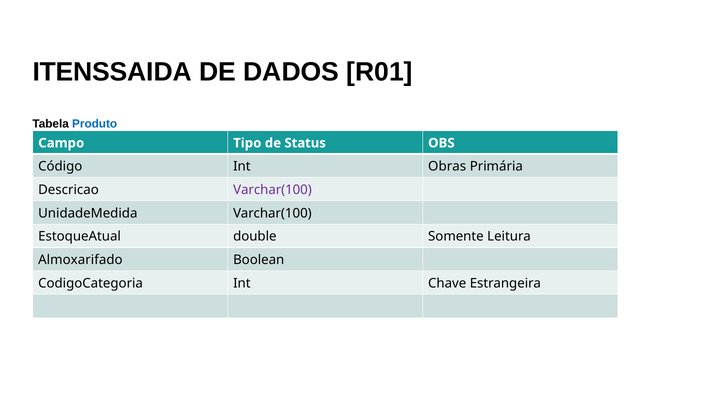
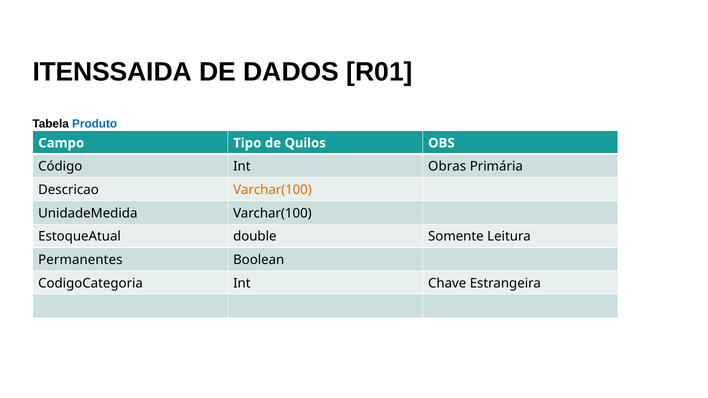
Status: Status -> Quilos (305, 143)
Varchar(100 colour: purple -> orange (272, 190)
Almoxarifado: Almoxarifado -> Permanentes (80, 260)
